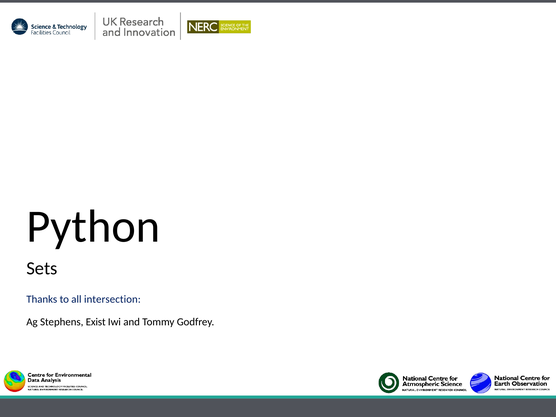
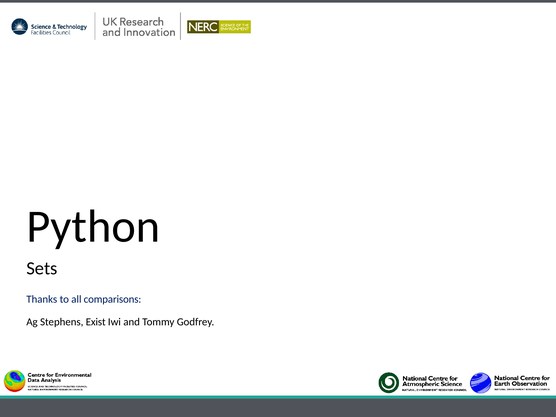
intersection: intersection -> comparisons (113, 299)
